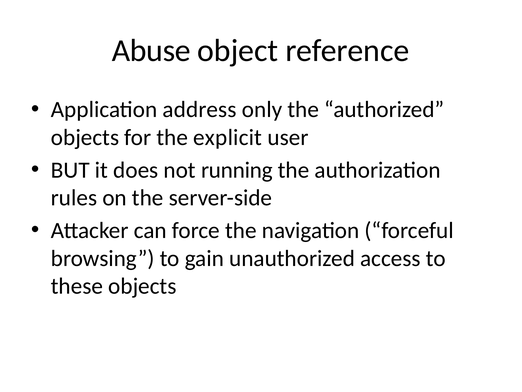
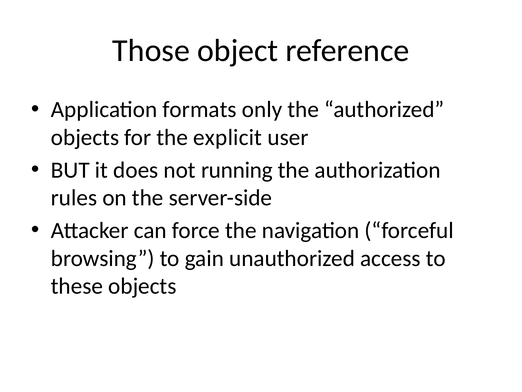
Abuse: Abuse -> Those (151, 51)
address: address -> formats (200, 110)
